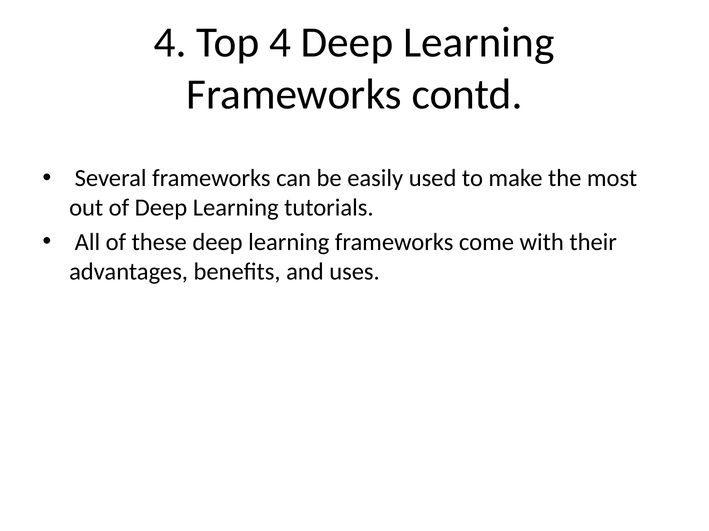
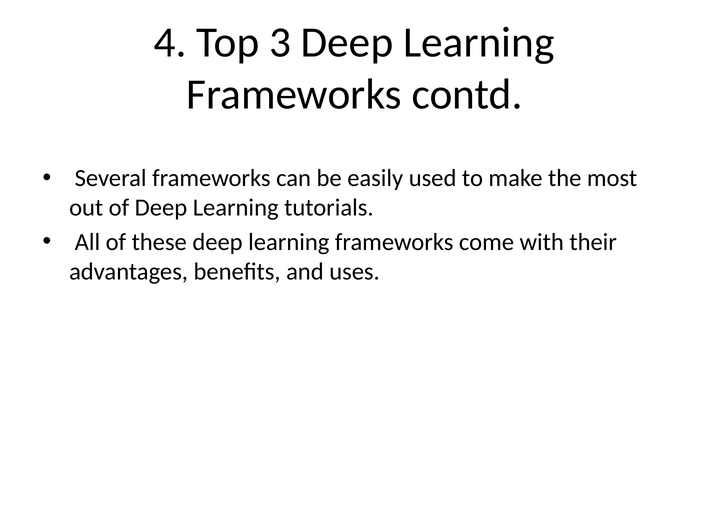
Top 4: 4 -> 3 (280, 43)
